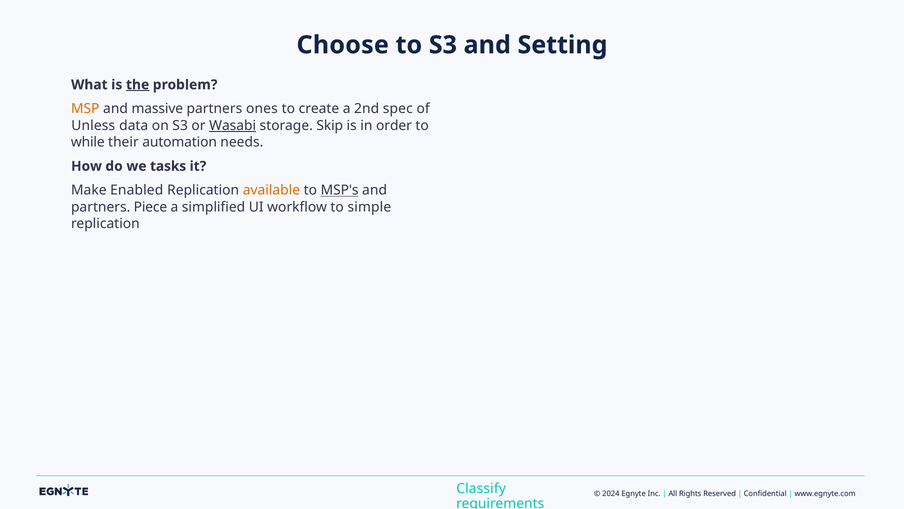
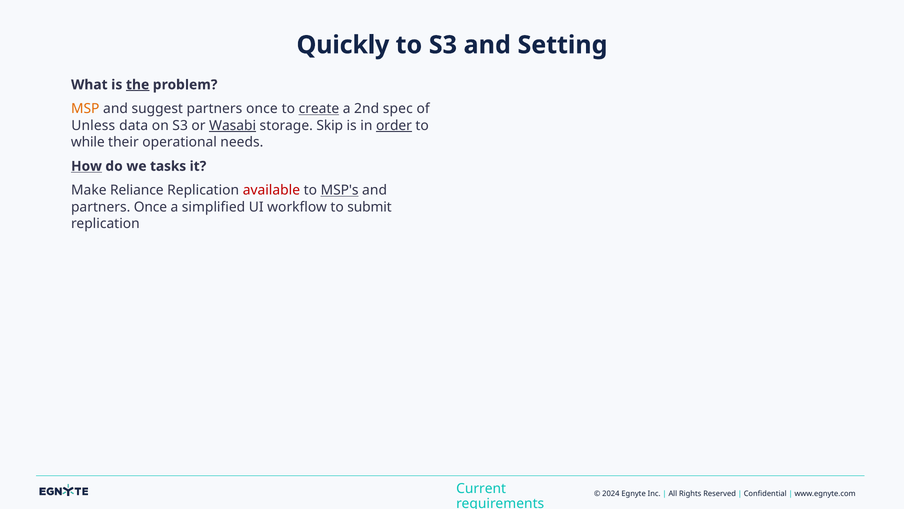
Choose: Choose -> Quickly (343, 45)
massive: massive -> suggest (157, 109)
ones: ones -> once (262, 109)
create underline: none -> present (319, 109)
order underline: none -> present (394, 125)
automation: automation -> operational (180, 142)
How underline: none -> present (86, 166)
Enabled: Enabled -> Reliance (137, 190)
available colour: orange -> red (271, 190)
Piece: Piece -> Once (150, 207)
simple: simple -> submit (370, 207)
Classify: Classify -> Current (481, 488)
